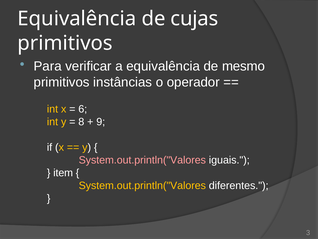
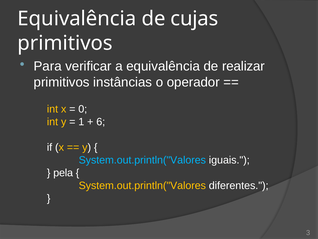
mesmo: mesmo -> realizar (243, 66)
6: 6 -> 0 (83, 109)
8: 8 -> 1 (81, 122)
9: 9 -> 6 (101, 122)
System.out.println("Valores colour: pink -> light blue (142, 160)
item: item -> pela (63, 172)
